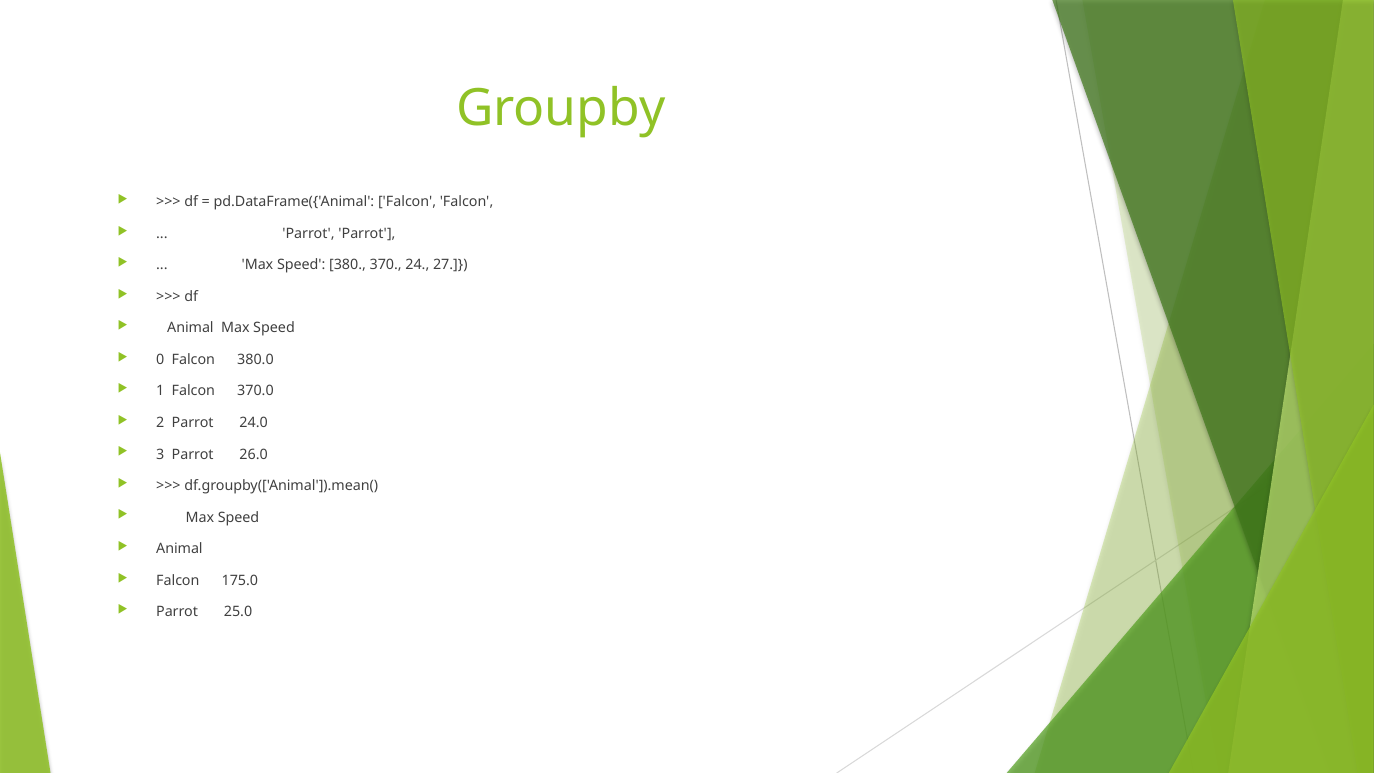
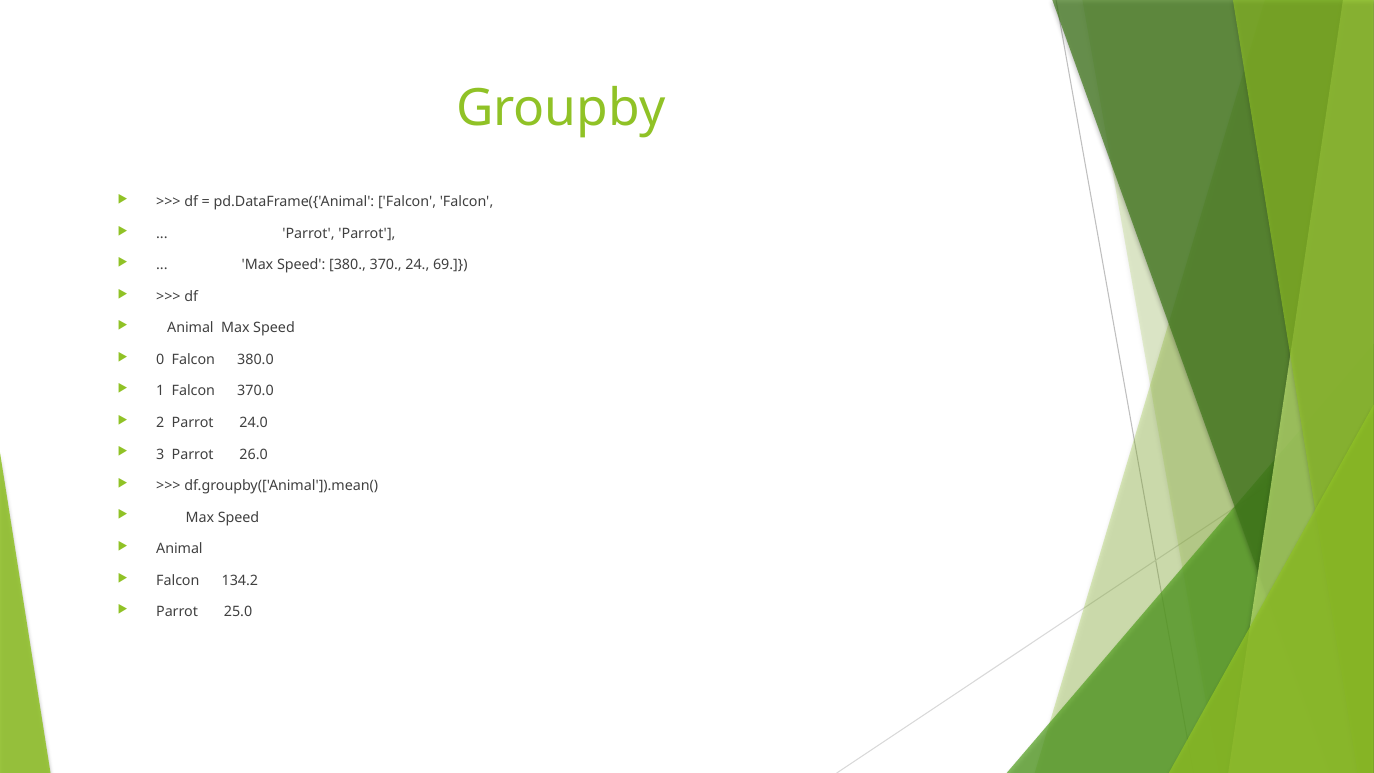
27: 27 -> 69 (450, 265)
175.0: 175.0 -> 134.2 (240, 580)
